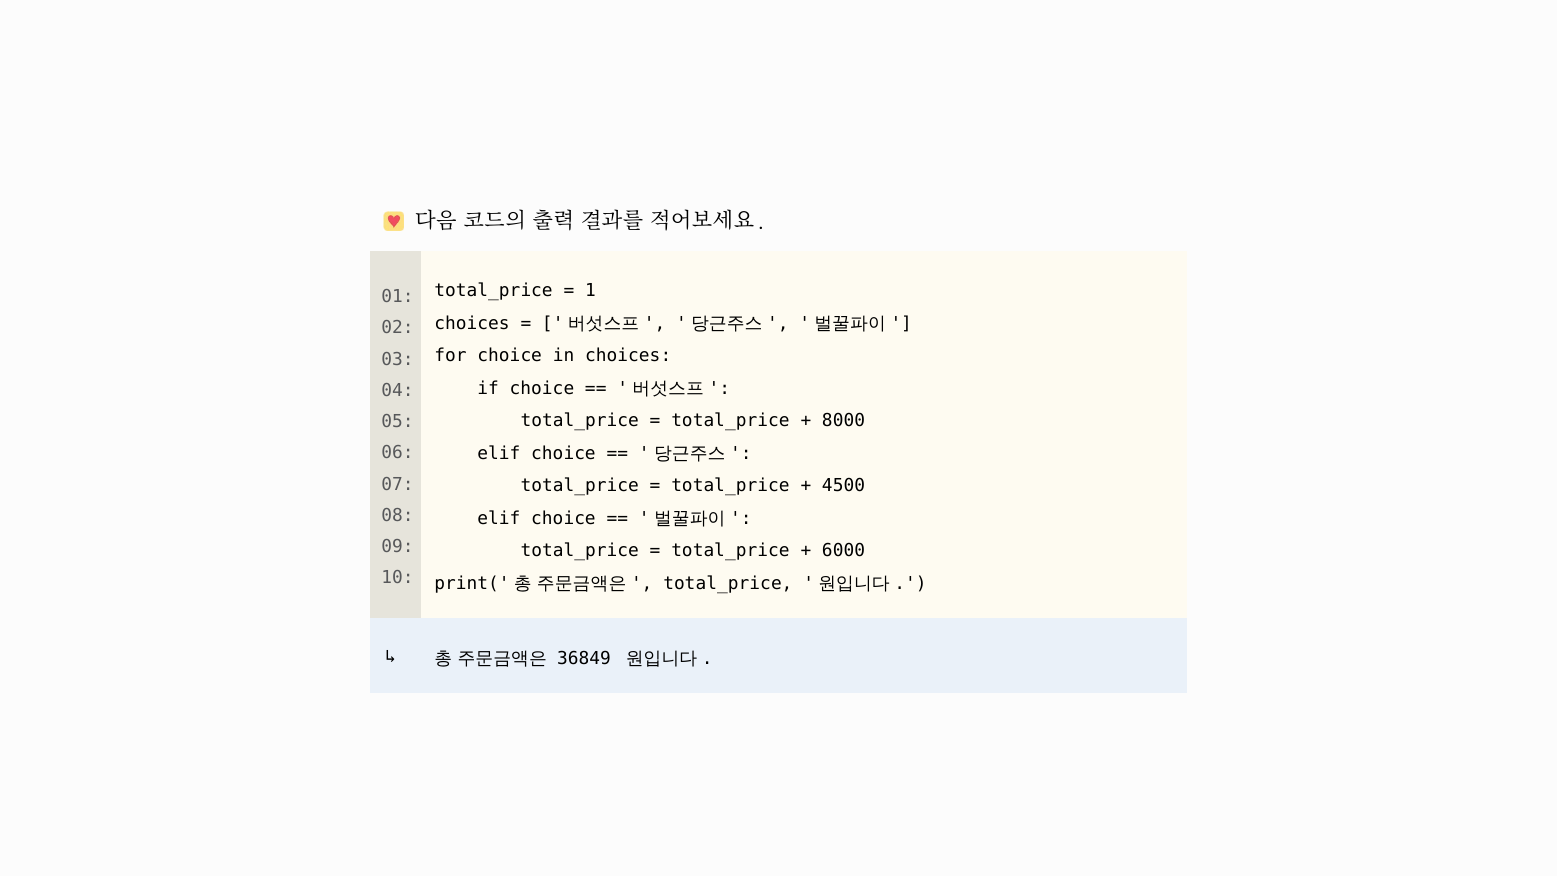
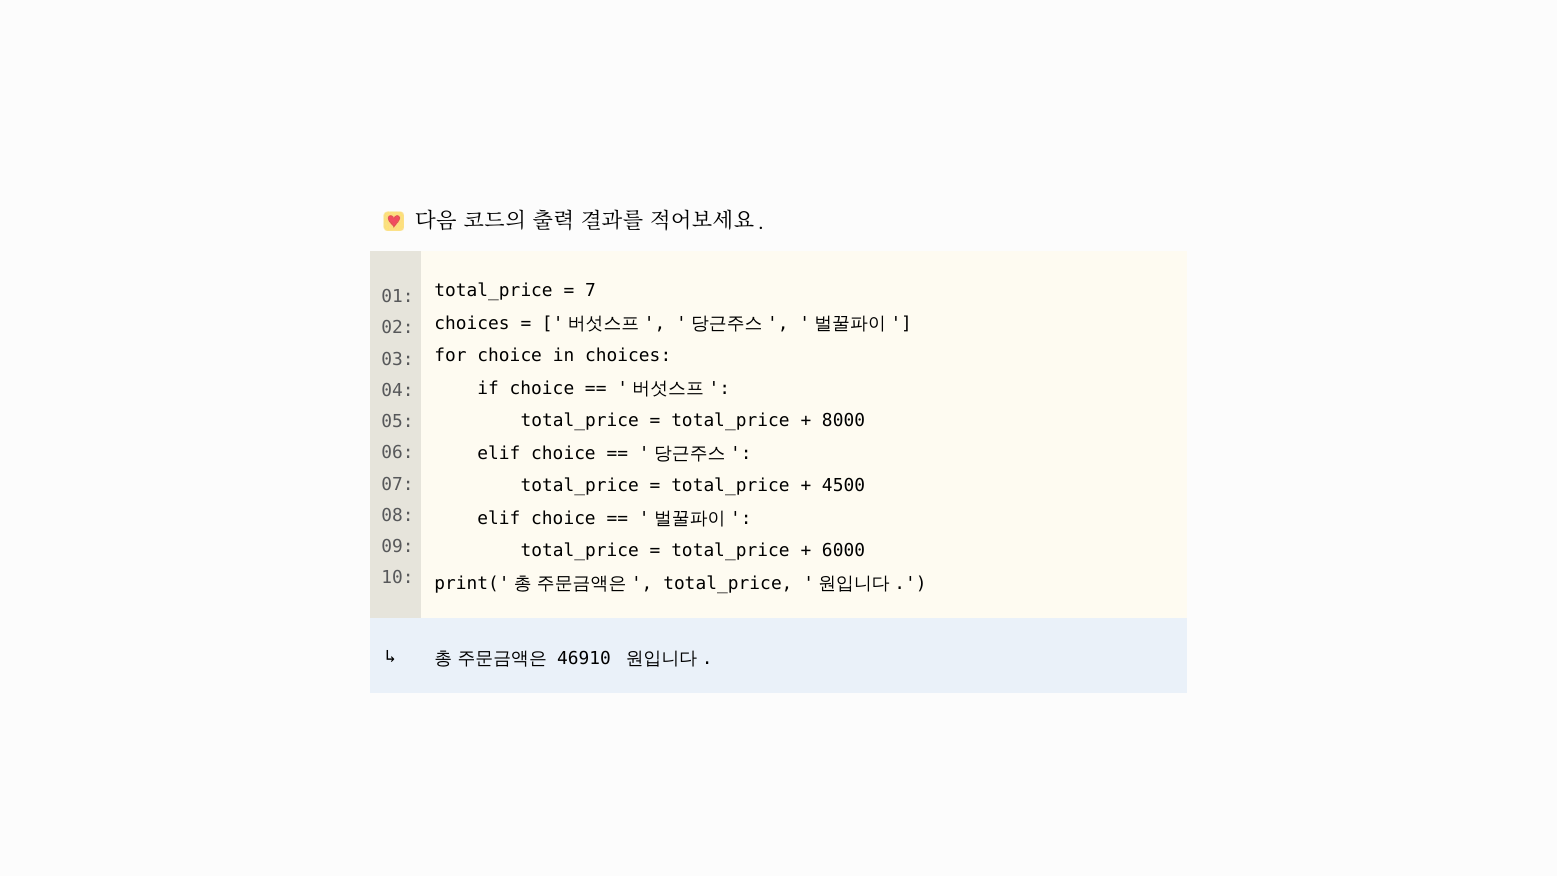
1: 1 -> 7 (590, 290)
36849: 36849 -> 46910 (584, 659)
